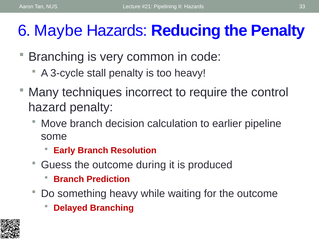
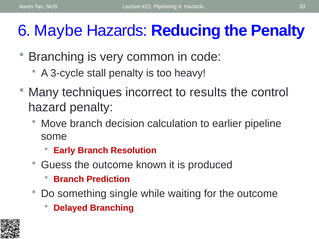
require: require -> results (208, 92)
during: during -> known (151, 165)
something heavy: heavy -> single (124, 194)
